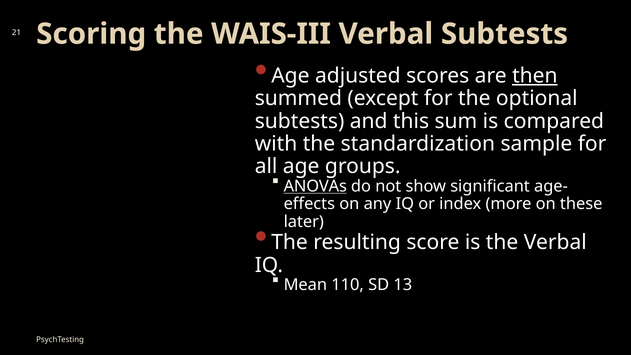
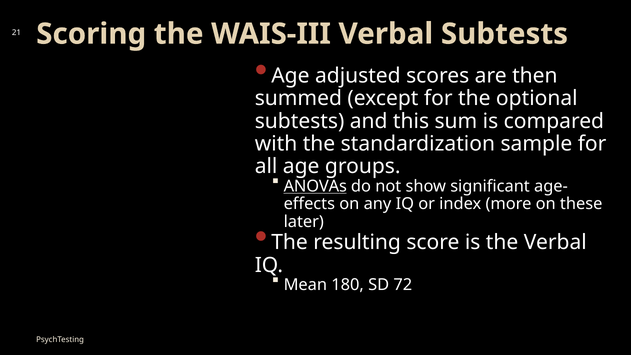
then underline: present -> none (535, 76)
110: 110 -> 180 (348, 285)
13: 13 -> 72 (403, 285)
